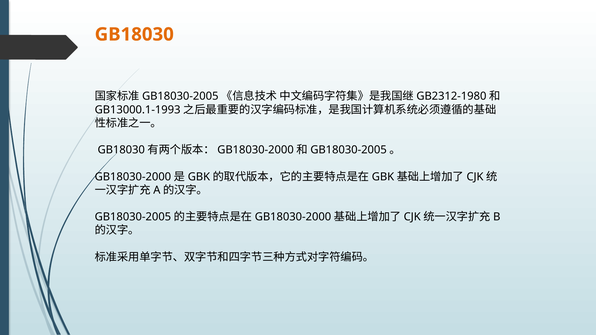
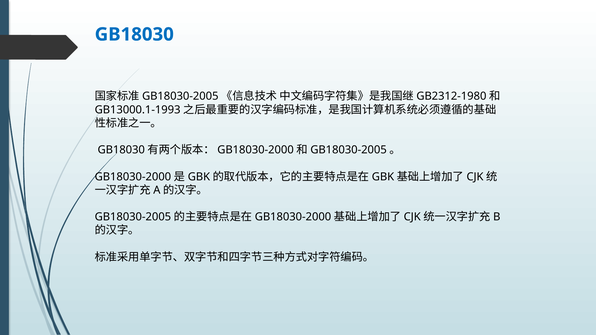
GB18030 colour: orange -> blue (134, 34)
